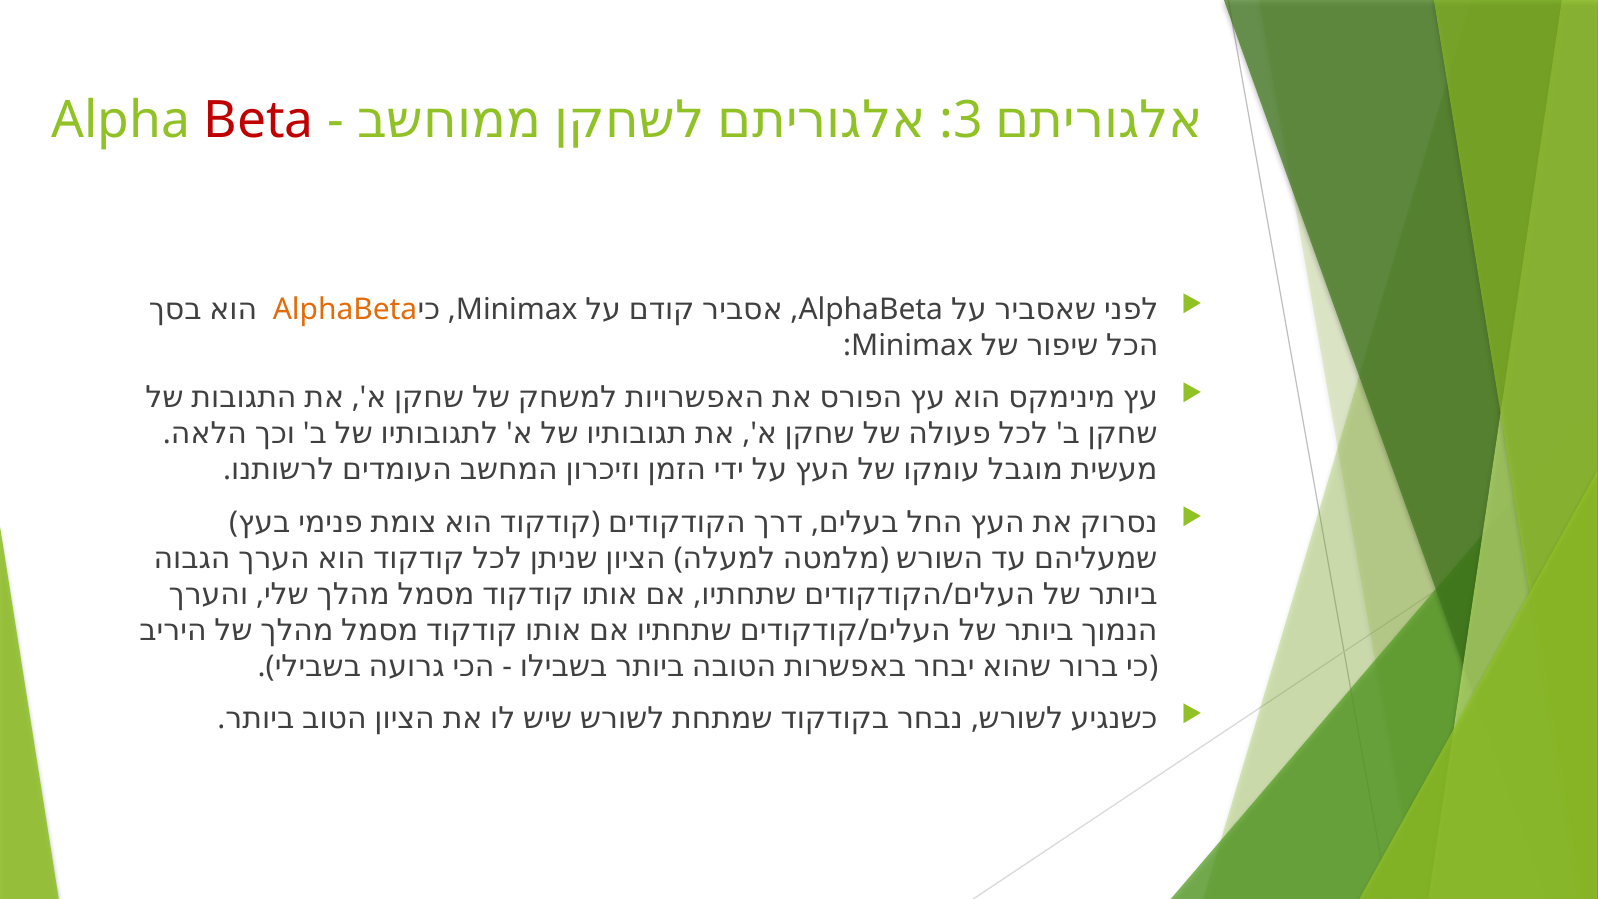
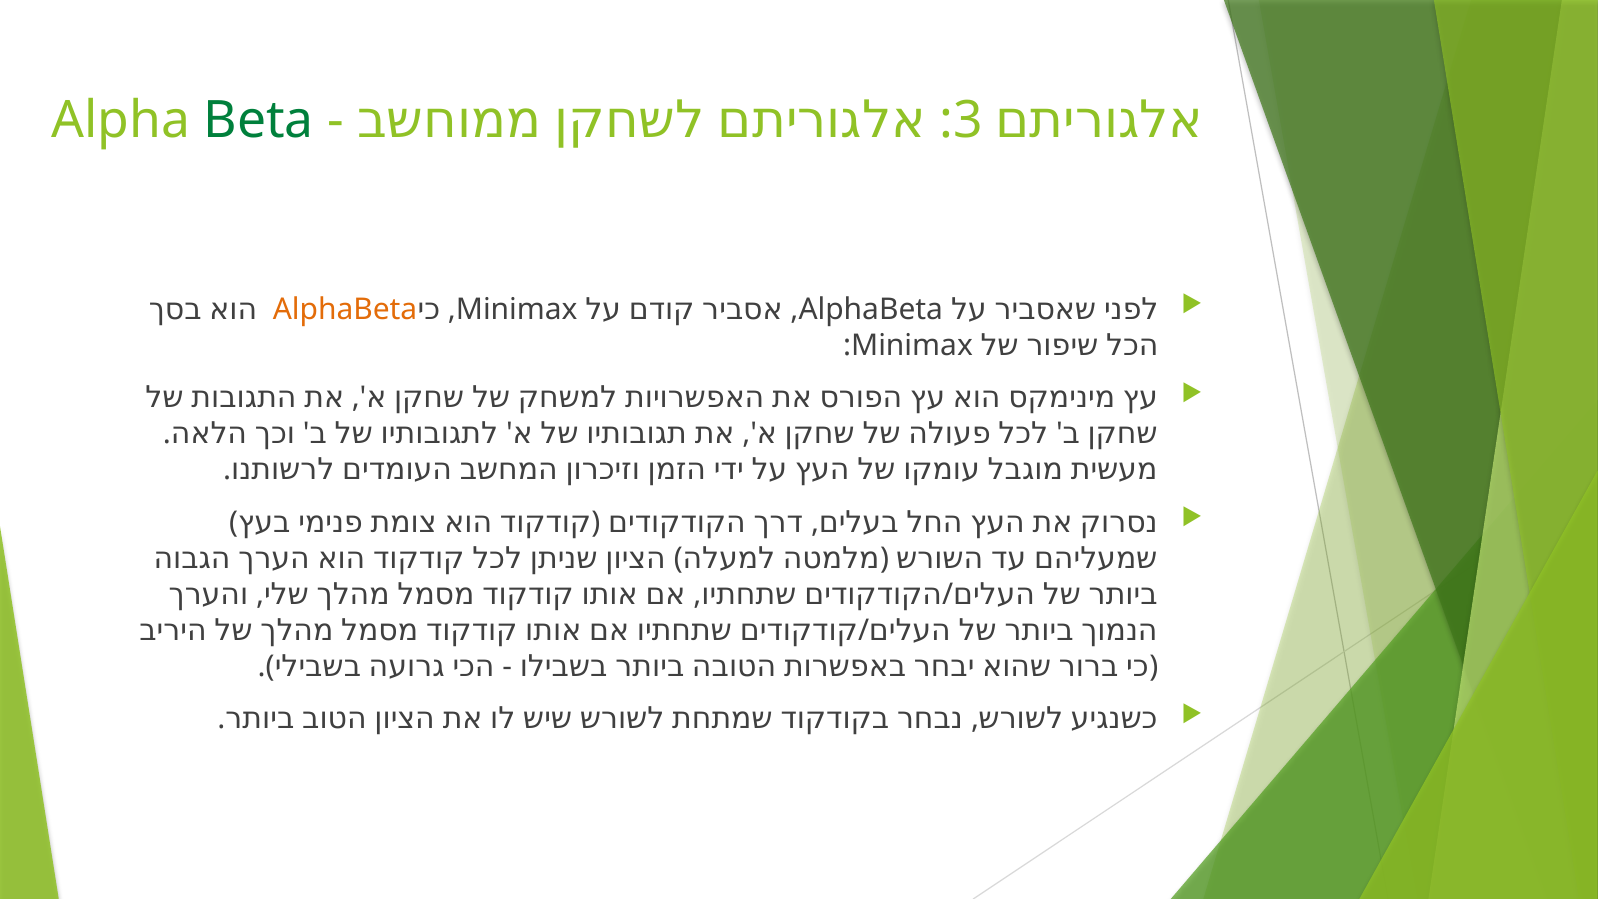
Beta colour: red -> green (259, 120)
